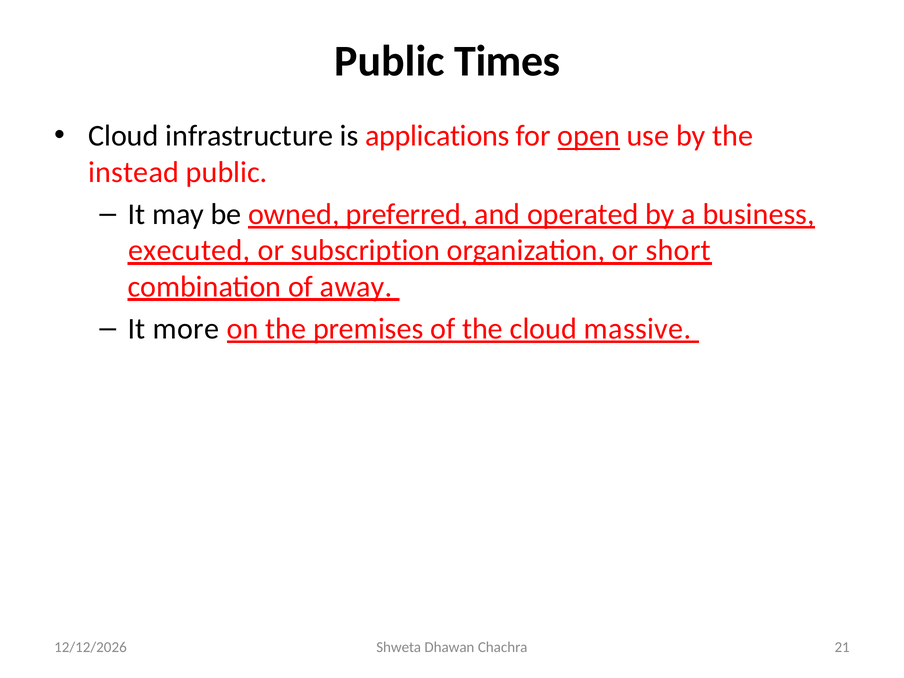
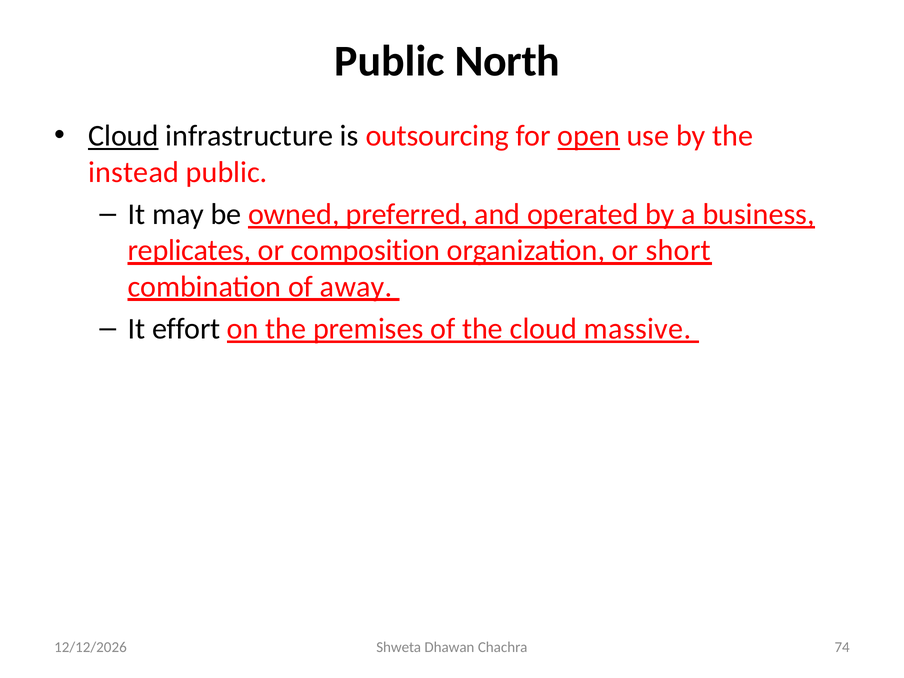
Times: Times -> North (507, 61)
Cloud underline: none -> present (123, 136)
applications: applications -> outsourcing (437, 136)
executed: executed -> replicates (189, 250)
subscription: subscription -> composition (366, 250)
more: more -> effort (186, 329)
21: 21 -> 74 (842, 647)
